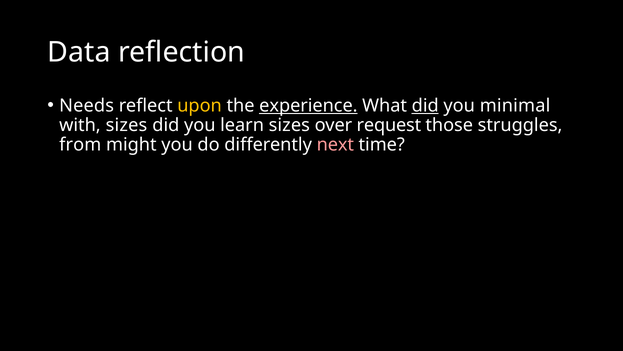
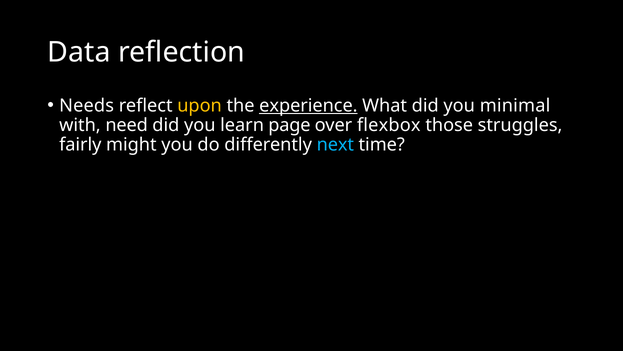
did underline: present -> none (425, 105)
with sizes: sizes -> need (127, 125)
learn sizes: sizes -> page (289, 125)
request: request -> flexbox (389, 125)
from: from -> fairly (80, 145)
next colour: pink -> light blue (335, 145)
